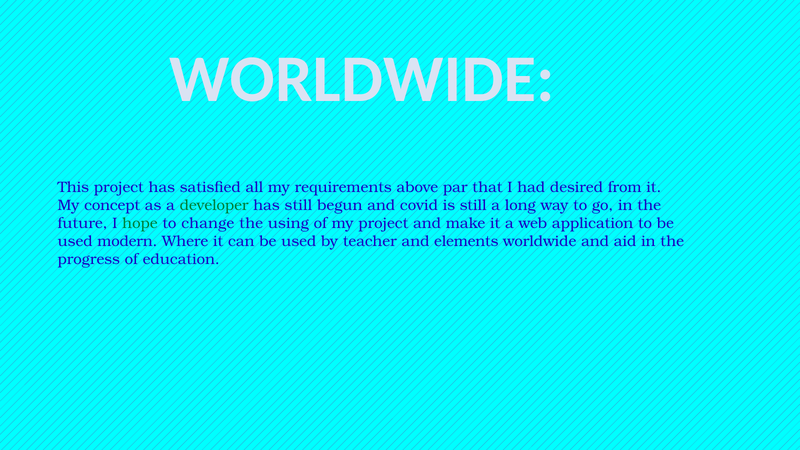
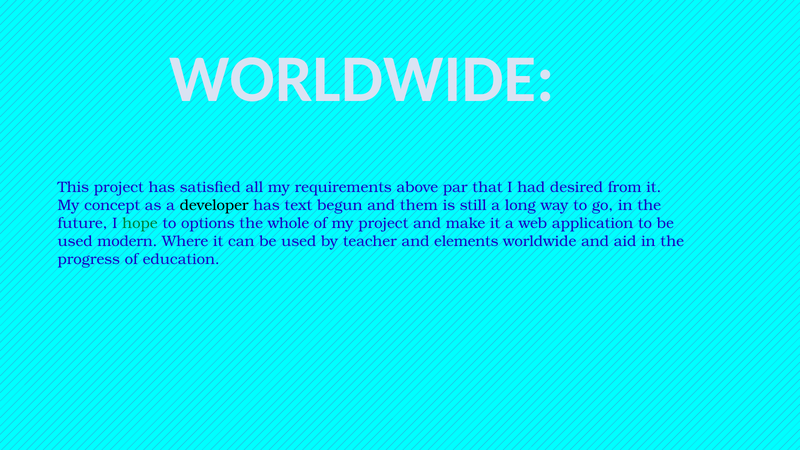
developer colour: green -> black (214, 205)
has still: still -> text (298, 205)
covid: covid -> them (419, 205)
change: change -> options (208, 223)
using: using -> whole (288, 223)
